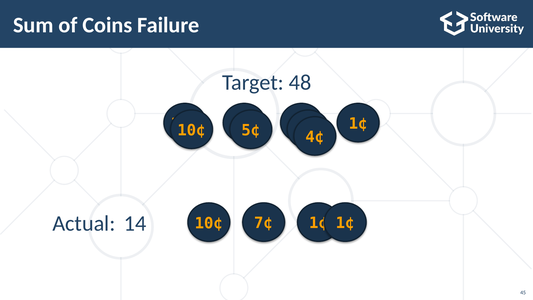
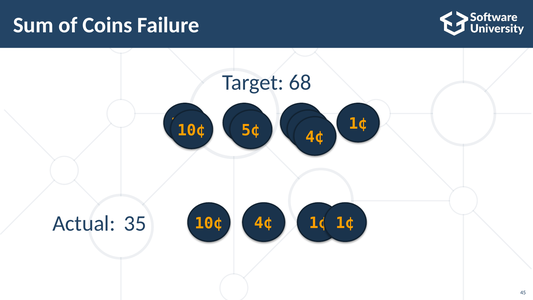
48: 48 -> 68 (300, 82)
14: 14 -> 35 (135, 223)
7¢: 7¢ -> 4¢ (264, 223)
